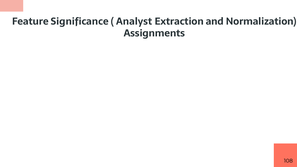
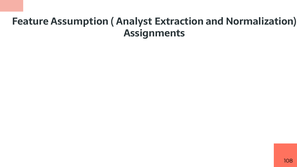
Significance: Significance -> Assumption (80, 21)
